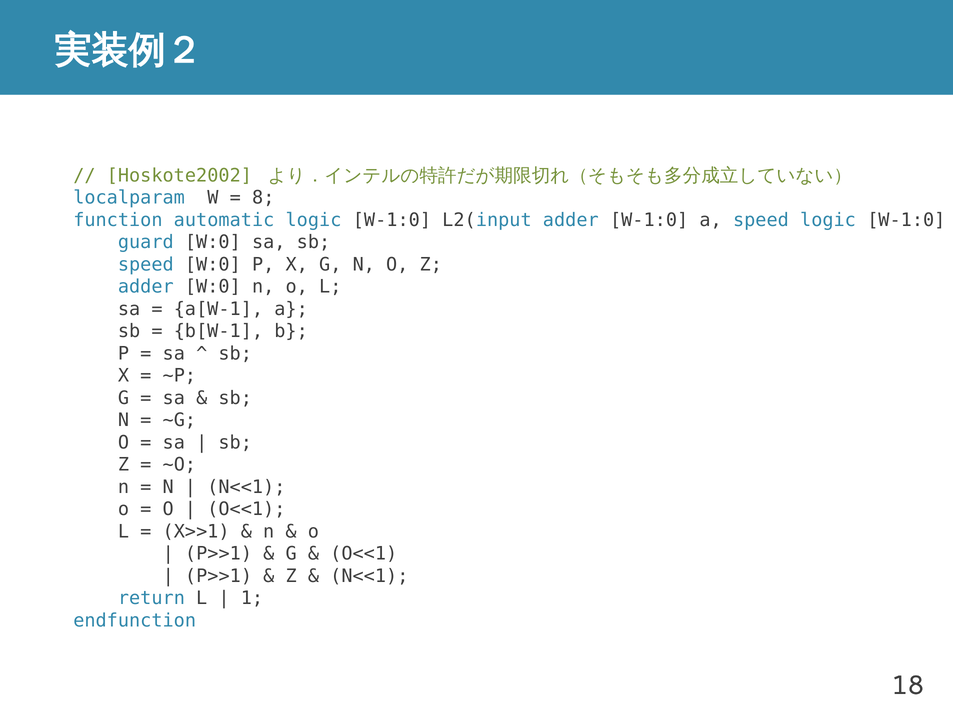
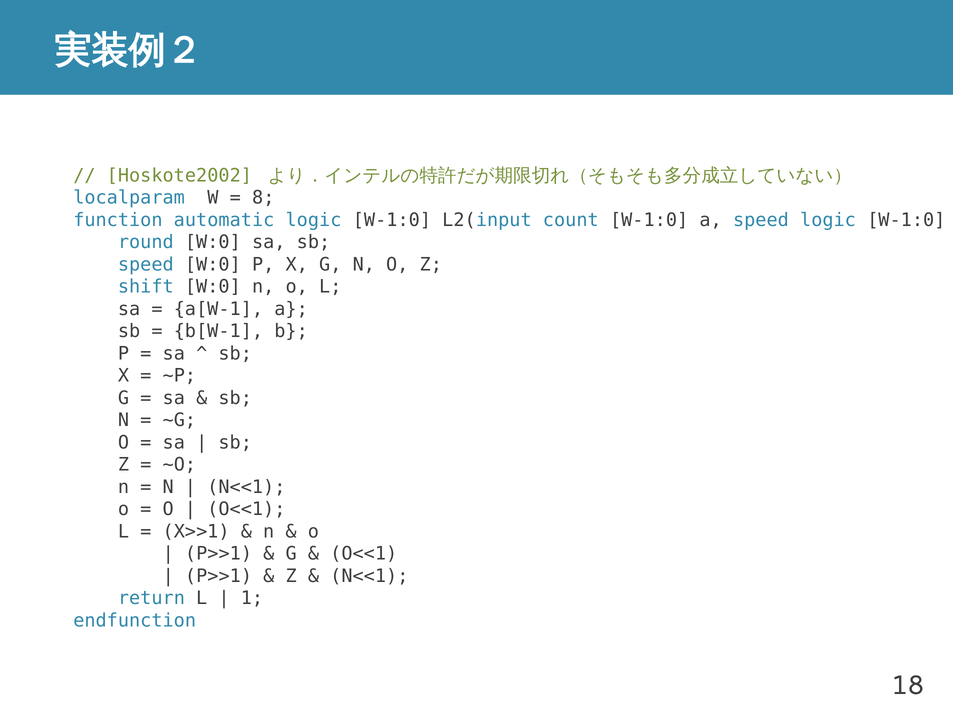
L2(input adder: adder -> count (571, 220)
guard: guard -> round (146, 242)
adder: adder -> shift (146, 287)
